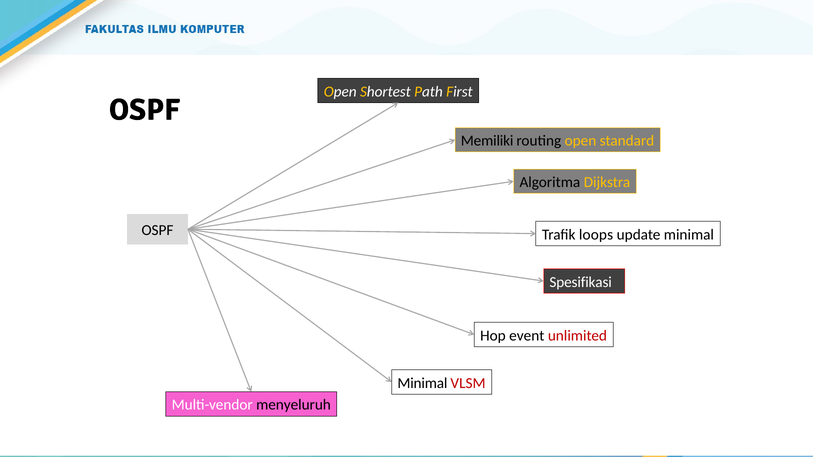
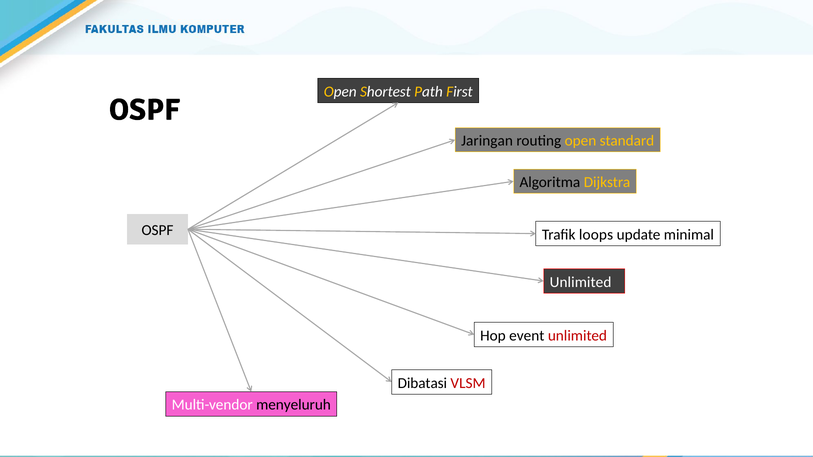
Memiliki: Memiliki -> Jaringan (487, 141)
Spesifikasi: Spesifikasi -> Unlimited (581, 282)
Minimal: Minimal -> Dibatasi (422, 383)
